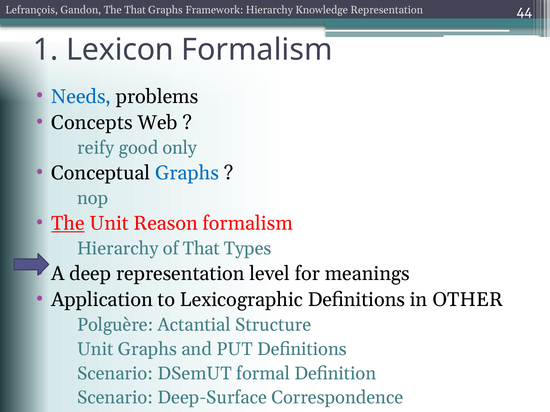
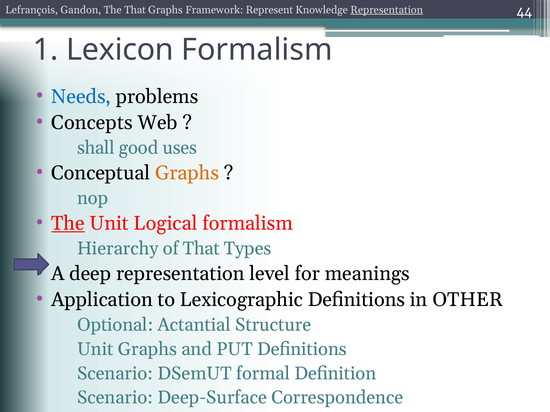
Framework Hierarchy: Hierarchy -> Represent (269, 10)
Representation underline: none -> present (387, 10)
reify: reify -> shall (96, 148)
only: only -> uses (180, 148)
Graphs colour: blue -> orange (187, 173)
Reason: Reason -> Logical (166, 224)
Polguère: Polguère -> Optional (115, 325)
